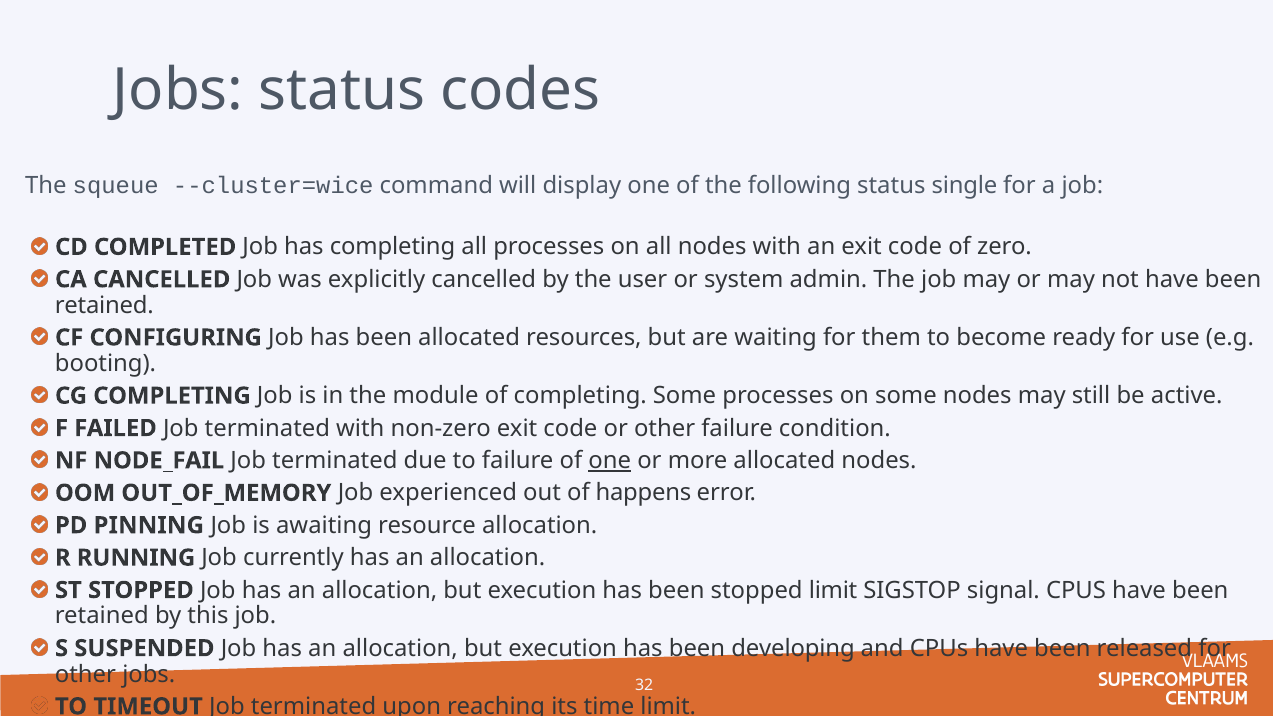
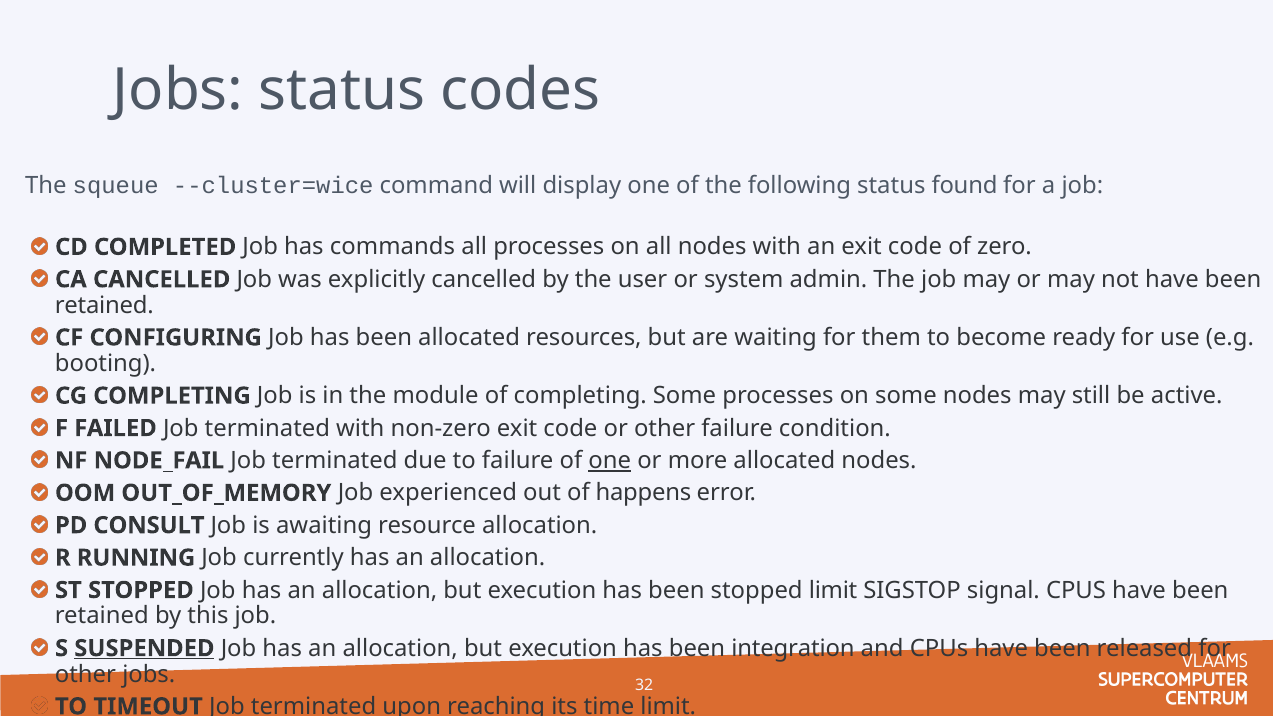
single: single -> found (965, 186)
has completing: completing -> commands (392, 247)
PINNING: PINNING -> CONSULT (149, 525)
SUSPENDED underline: none -> present (144, 648)
developing: developing -> integration (793, 648)
